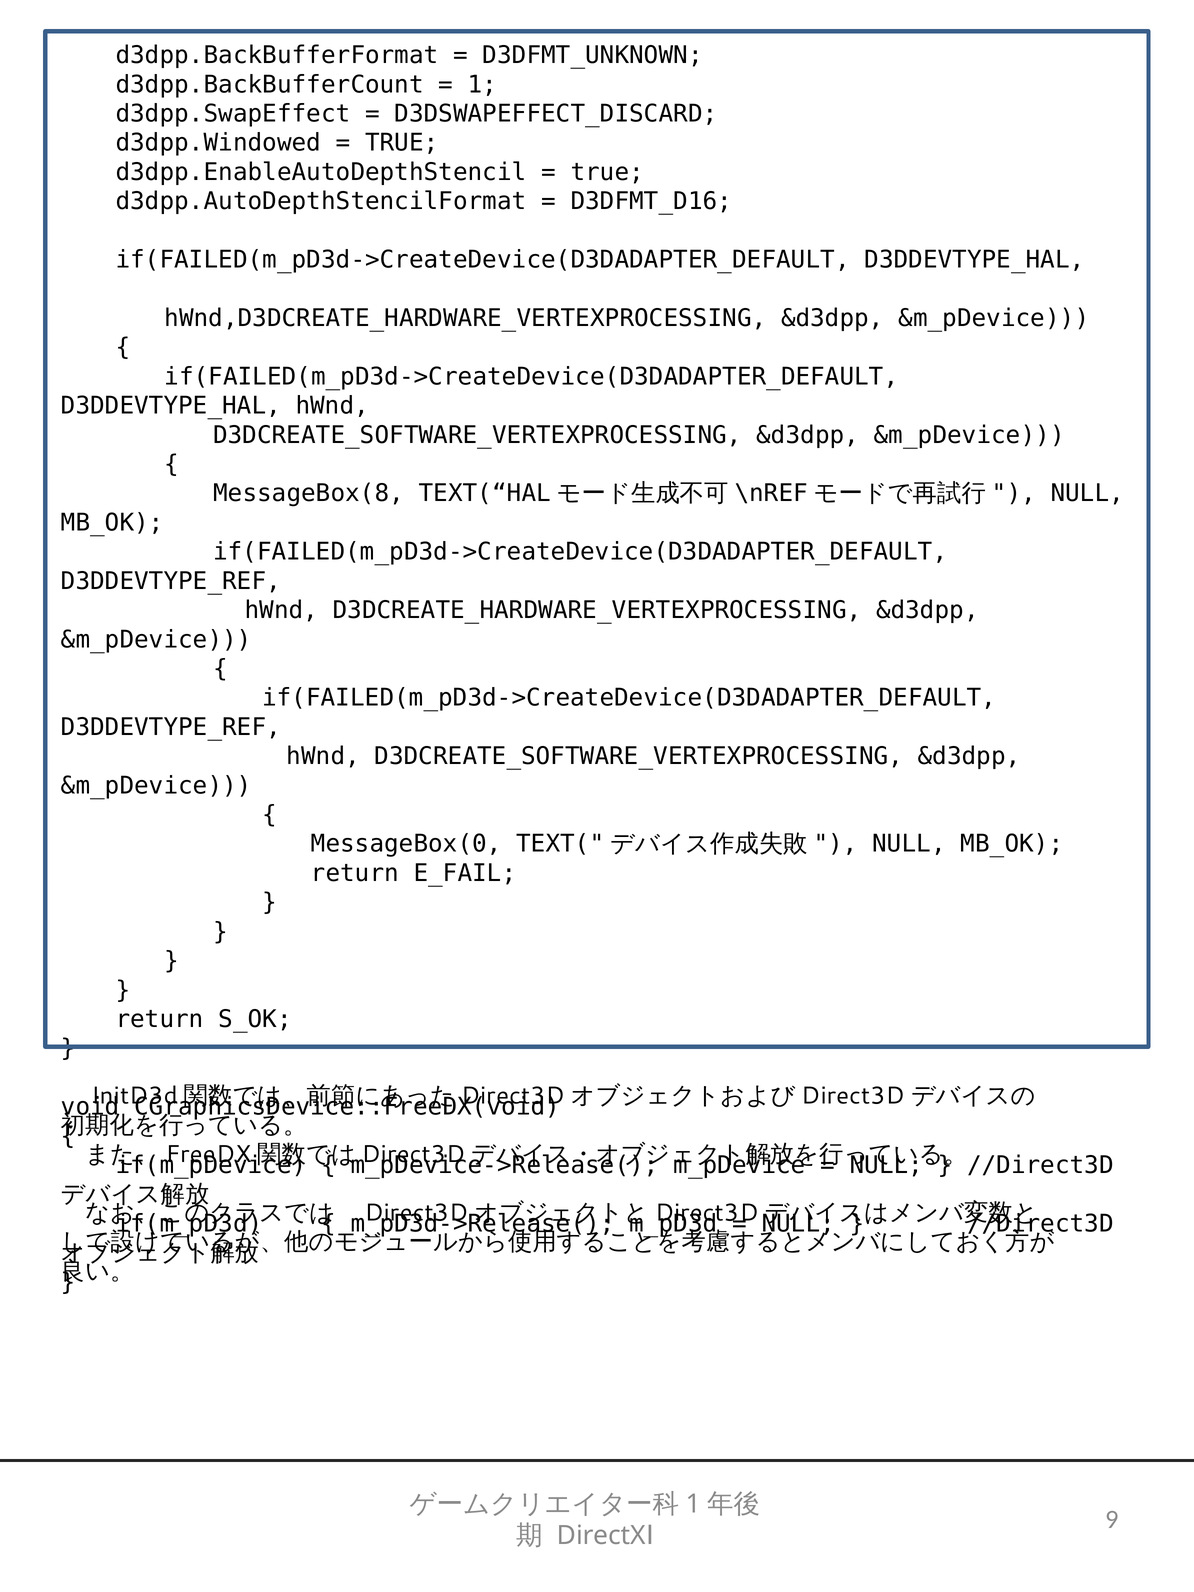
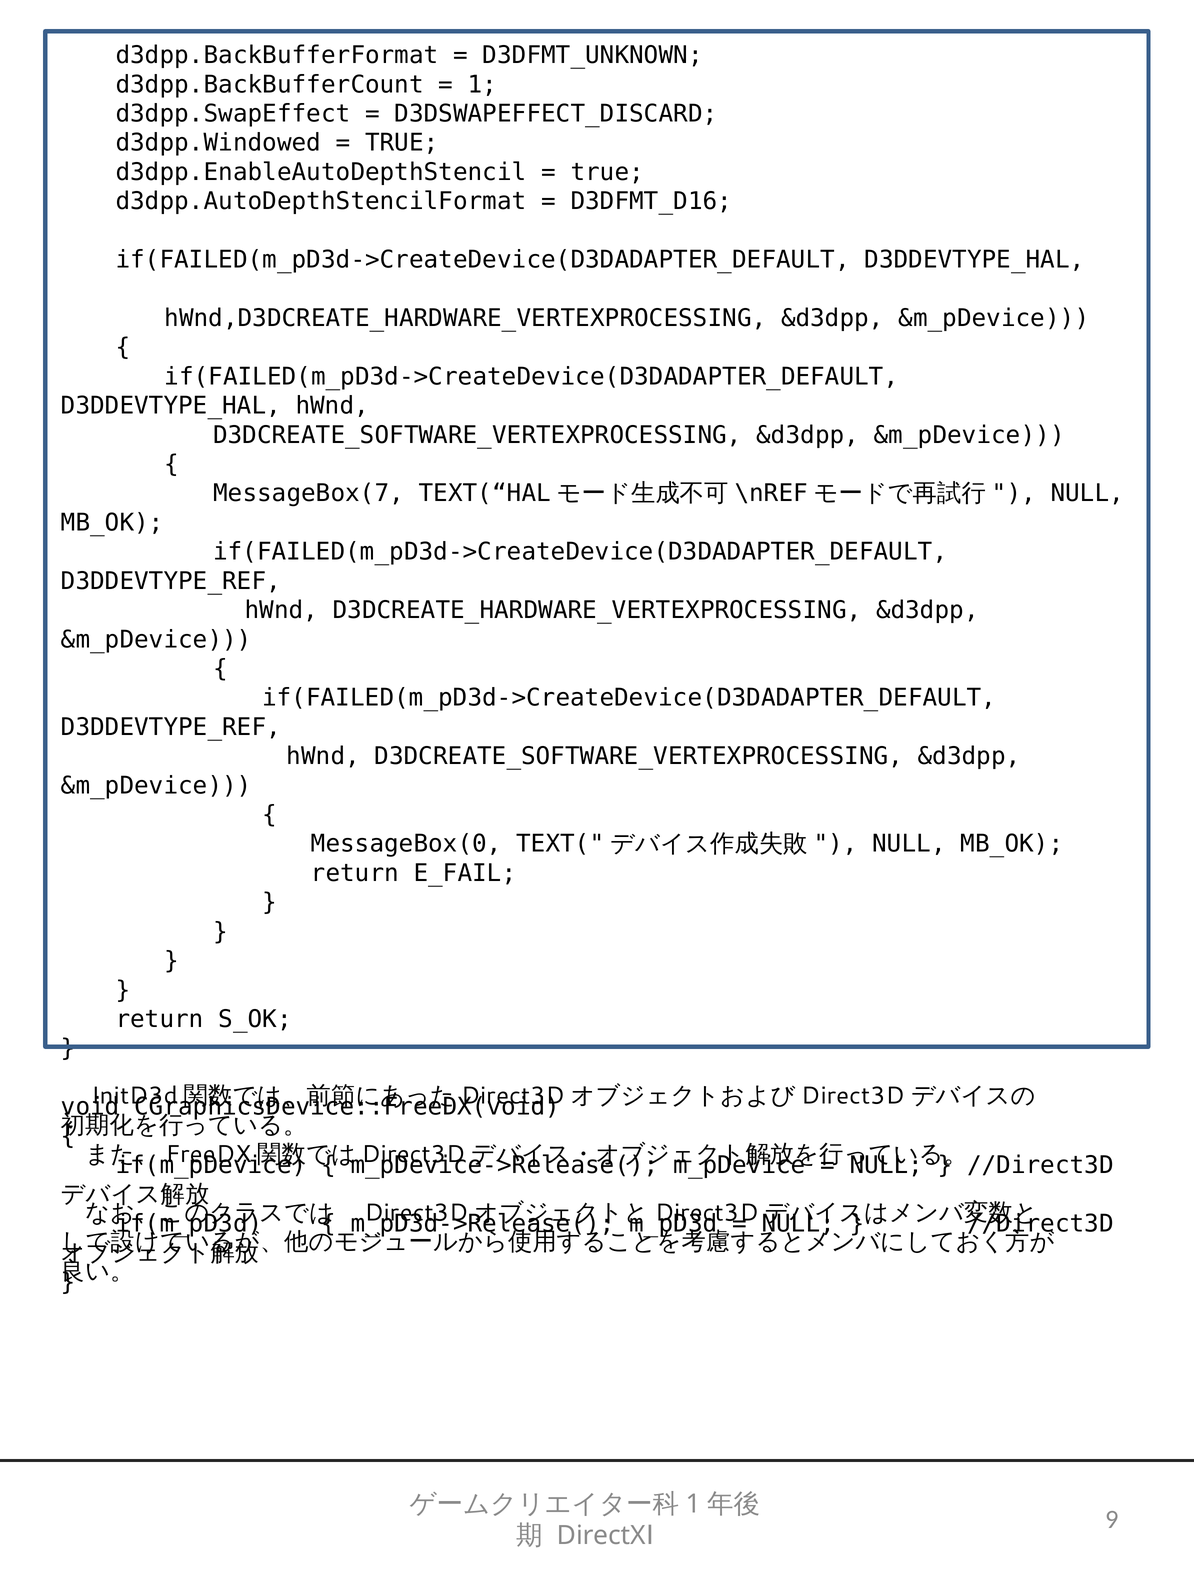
MessageBox(8: MessageBox(8 -> MessageBox(7 (309, 493)
